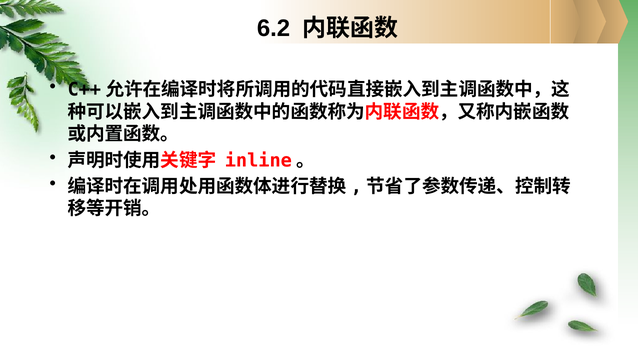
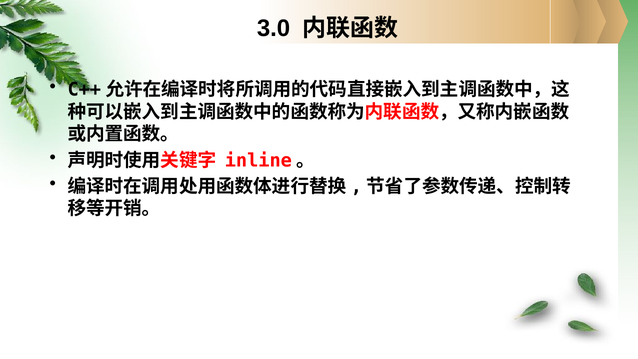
6.2: 6.2 -> 3.0 (273, 28)
